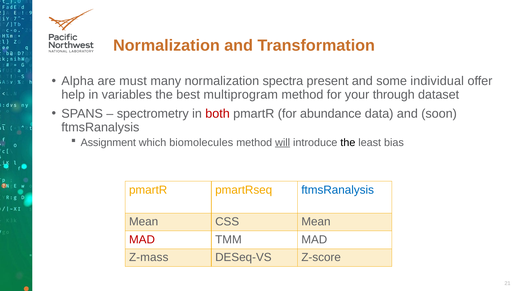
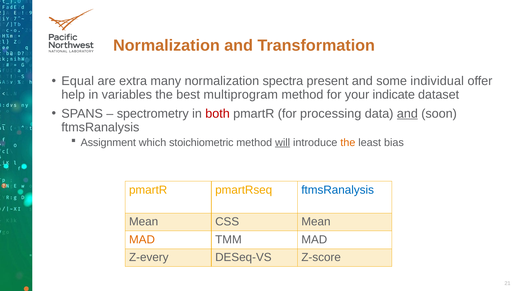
Alpha: Alpha -> Equal (78, 81)
must: must -> extra (133, 81)
through: through -> indicate (394, 95)
abundance: abundance -> processing (331, 114)
and underline: none -> present (407, 114)
biomolecules: biomolecules -> stoichiometric (201, 142)
the colour: black -> orange (348, 142)
MAD colour: red -> orange (142, 239)
Z-mass: Z-mass -> Z-every (149, 257)
